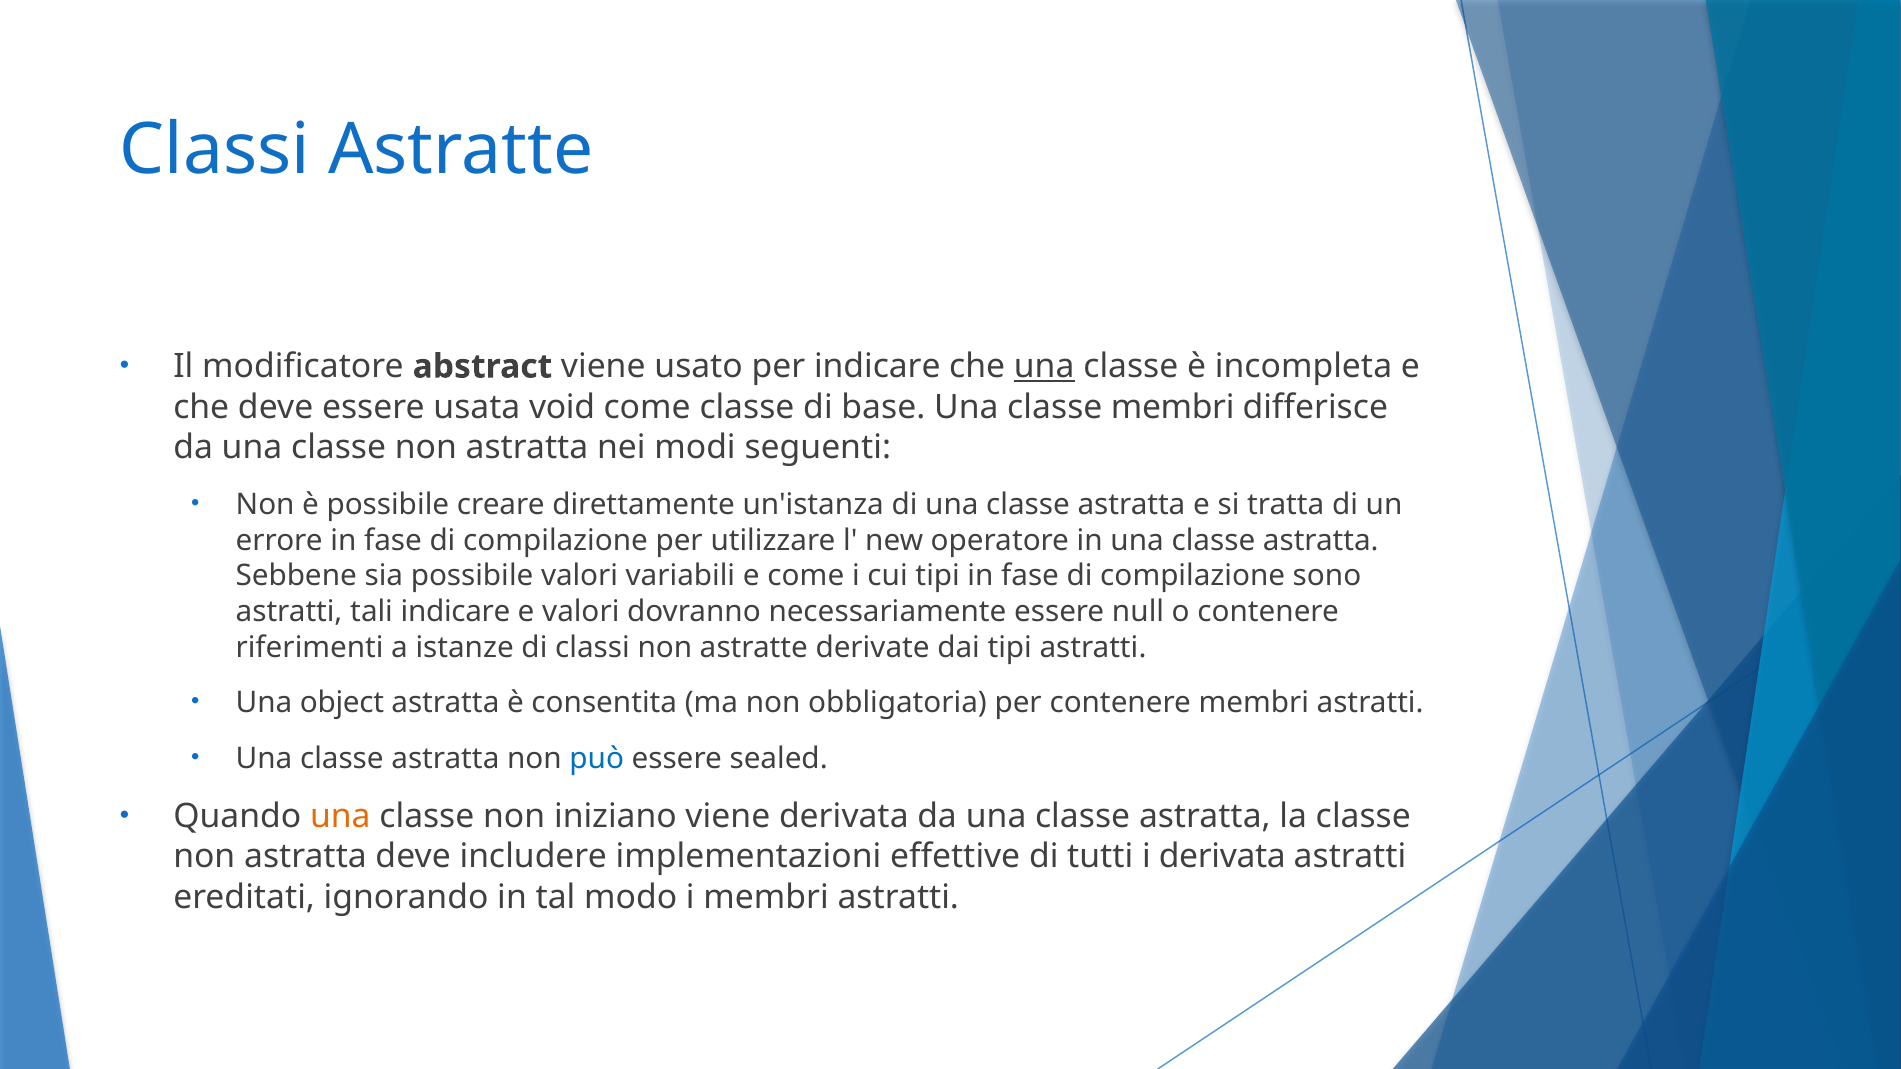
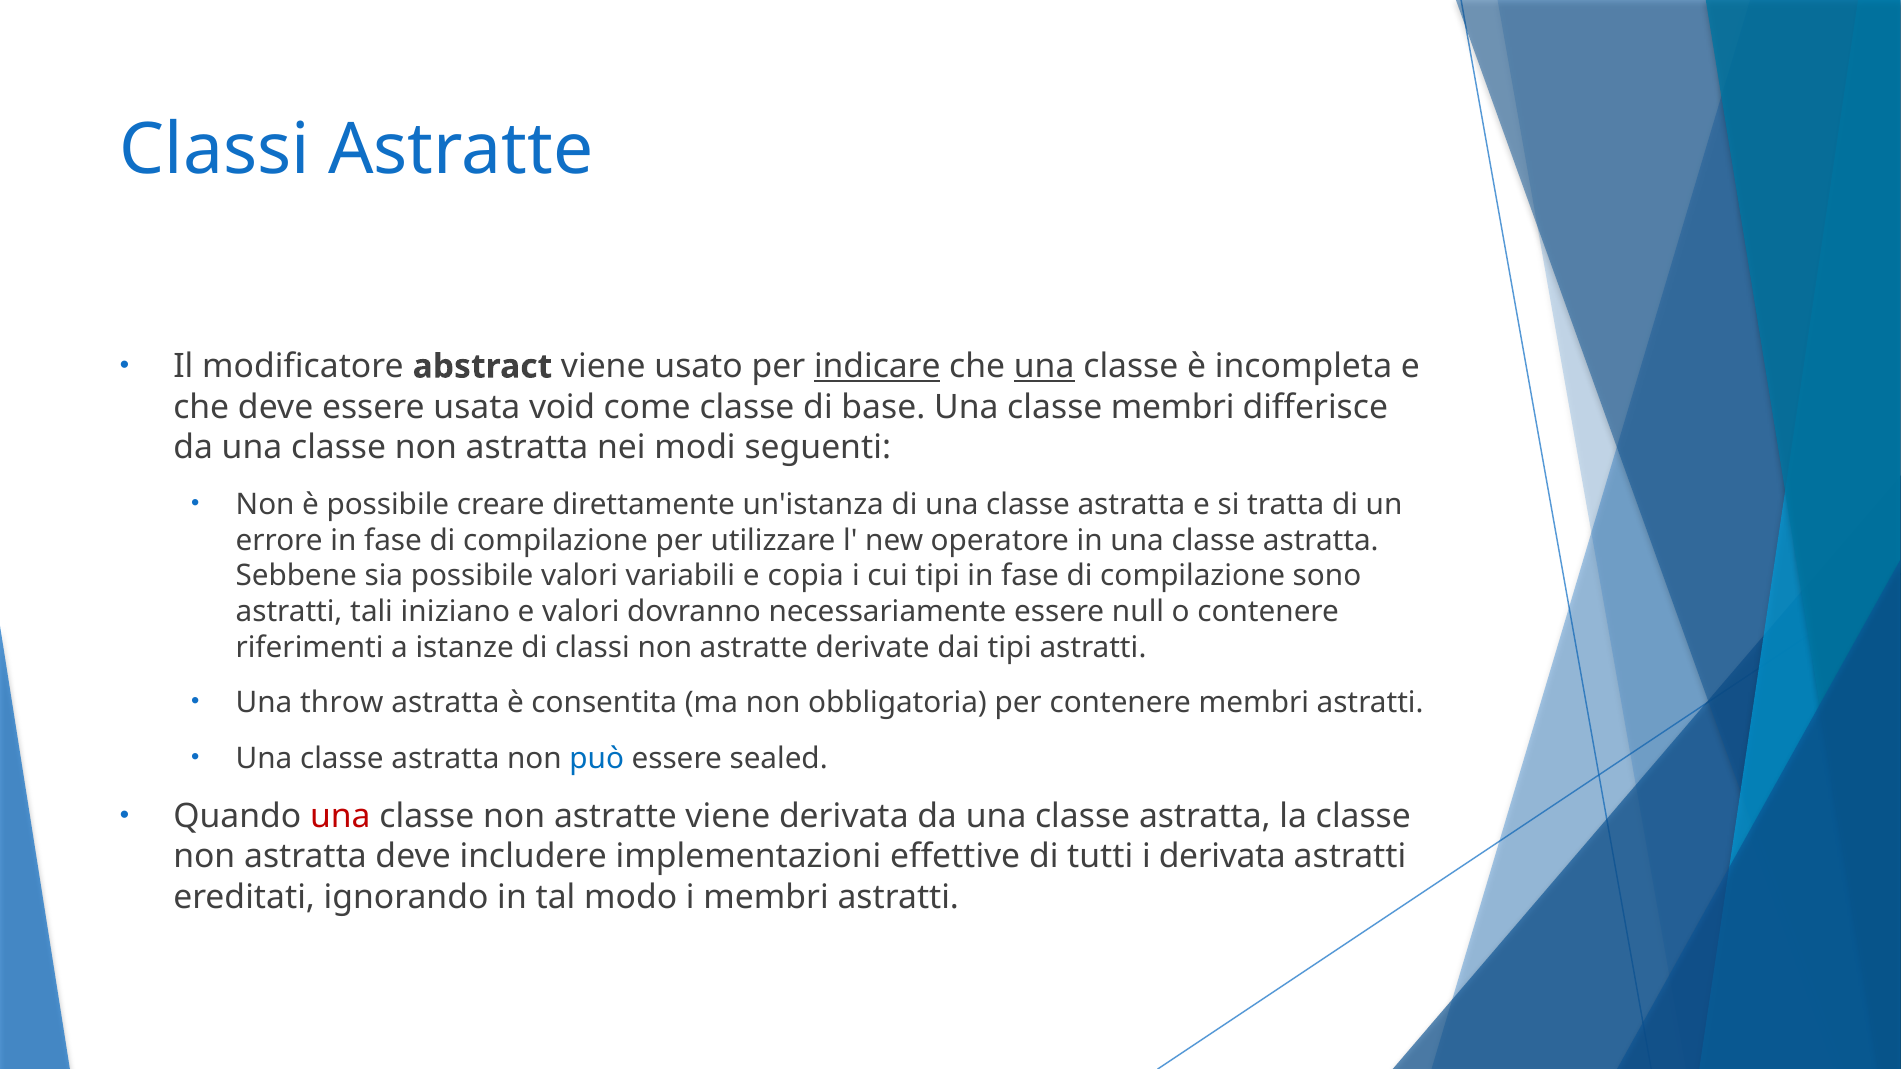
indicare underline: none -> present (877, 367)
e come: come -> copia (806, 576)
tali indicare: indicare -> iniziano (455, 612)
object: object -> throw (342, 703)
una colour: orange -> red (340, 817)
classe non iniziano: iniziano -> astratte (615, 817)
